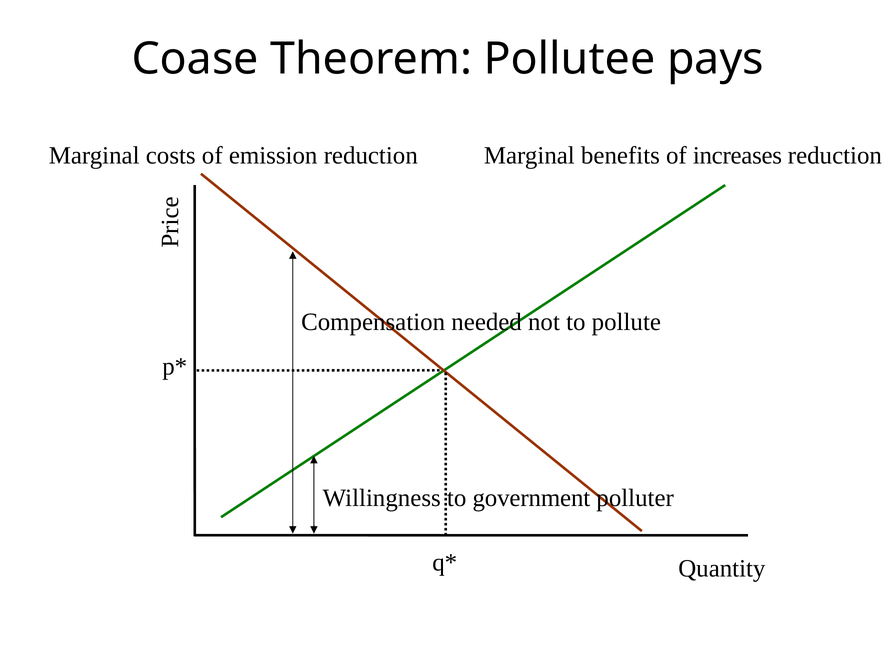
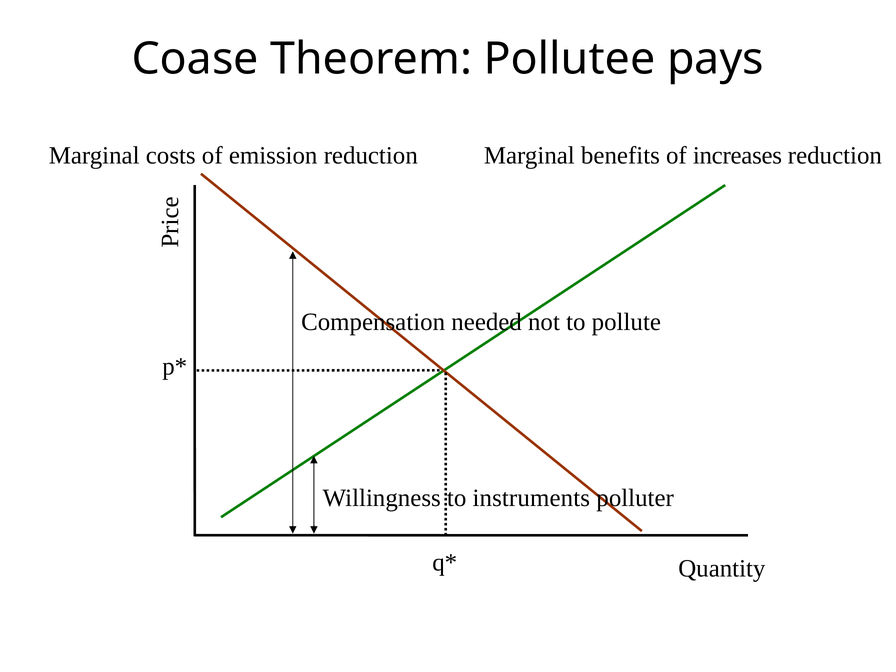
government: government -> instruments (531, 498)
